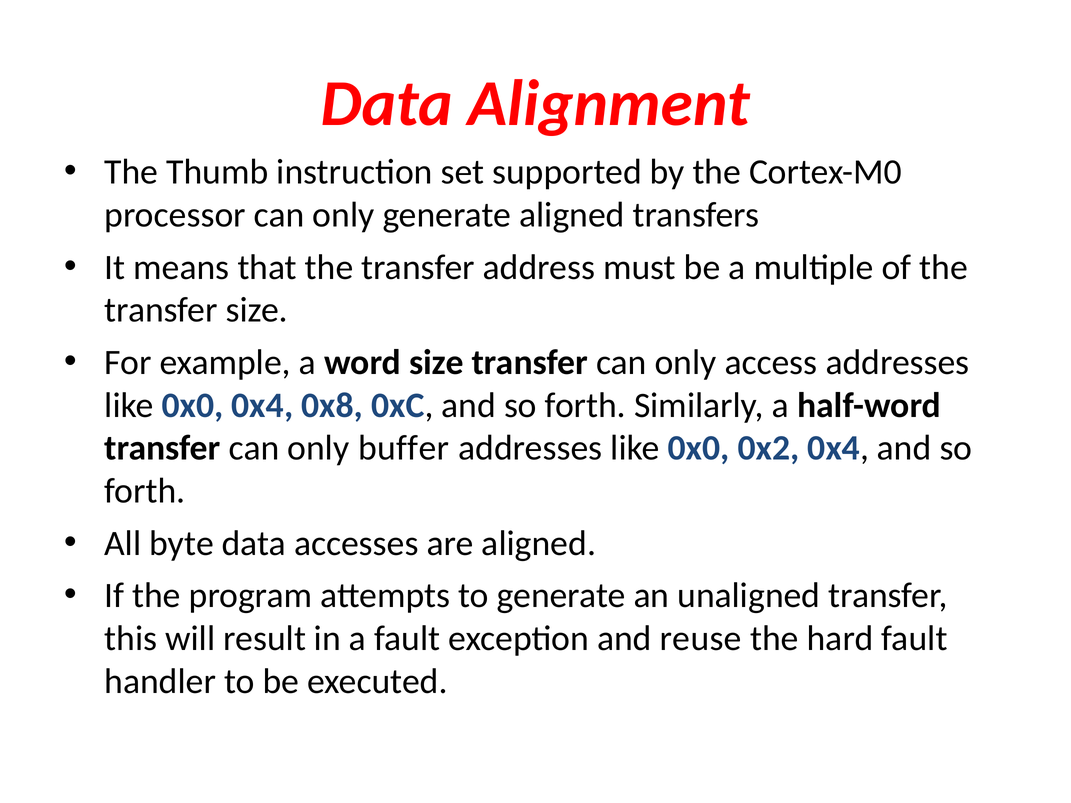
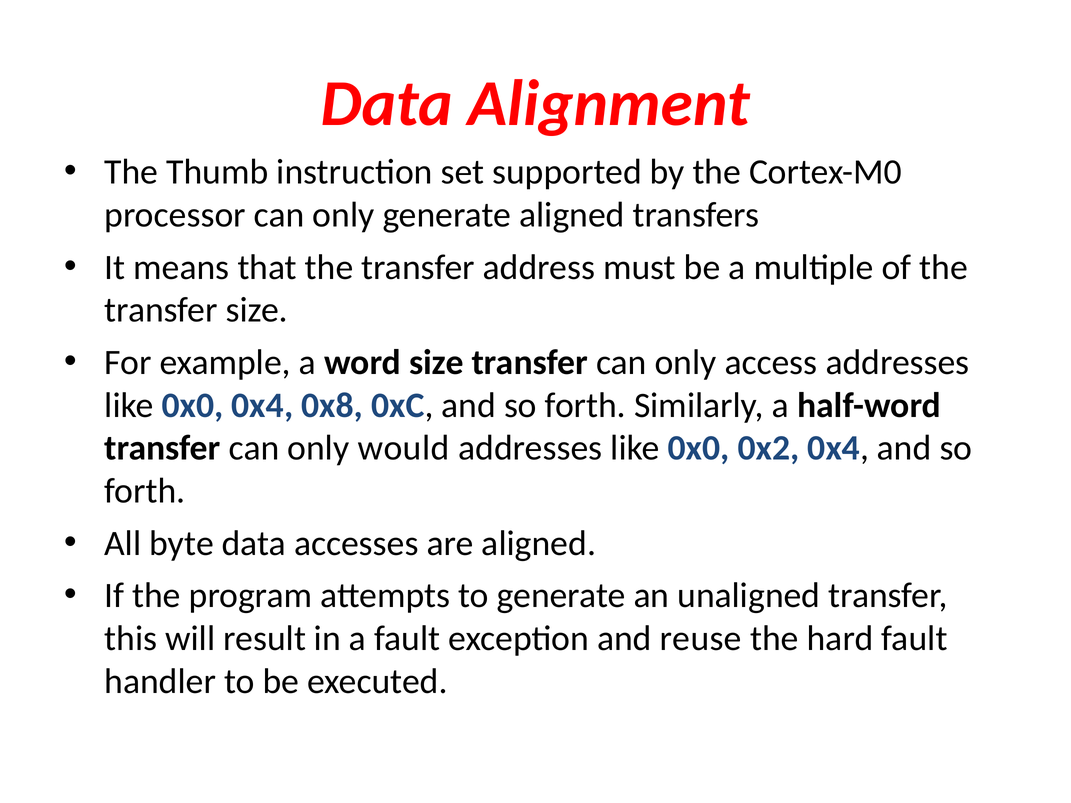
buffer: buffer -> would (404, 448)
